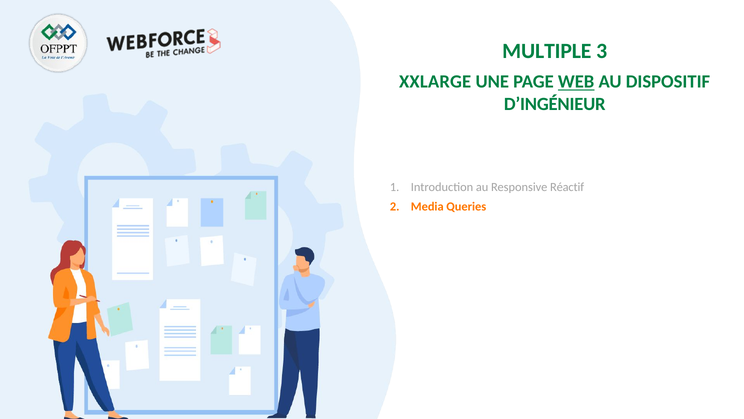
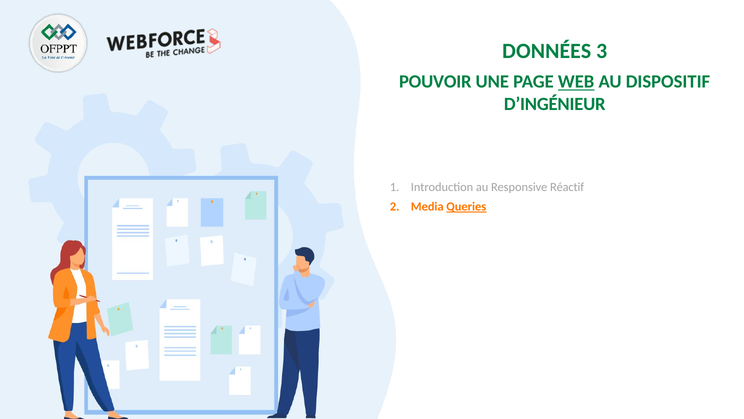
MULTIPLE: MULTIPLE -> DONNÉES (547, 51)
XXLARGE: XXLARGE -> POUVOIR (435, 82)
Queries underline: none -> present (466, 206)
